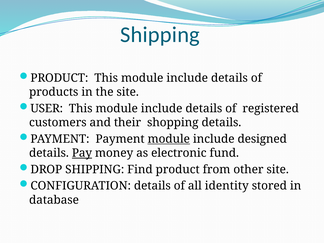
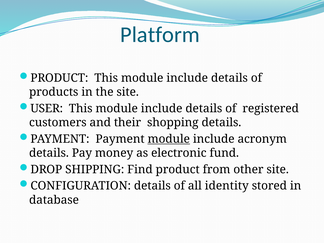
Shipping: Shipping -> Platform (160, 35)
designed: designed -> acronym (262, 139)
Pay underline: present -> none (82, 153)
